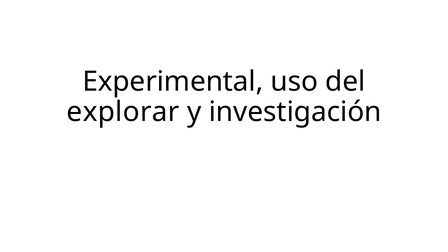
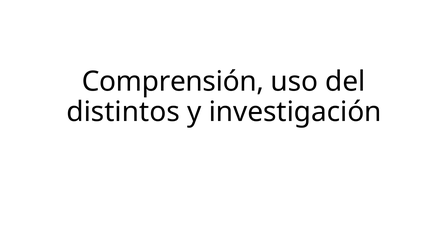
Experimental: Experimental -> Comprensión (173, 82)
explorar: explorar -> distintos (123, 112)
